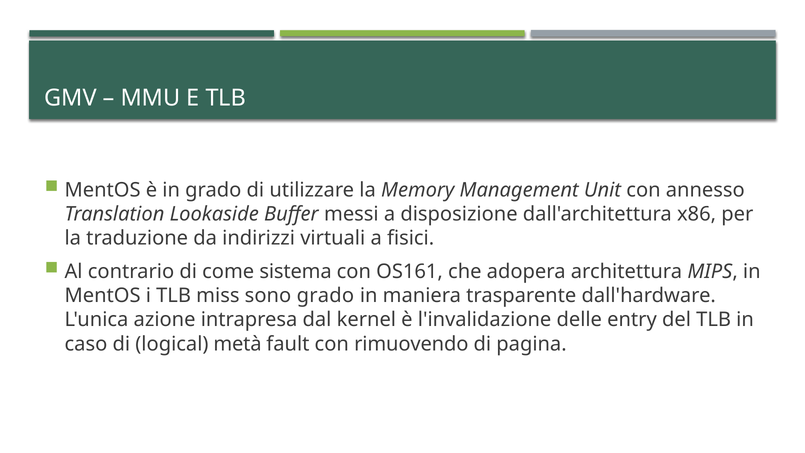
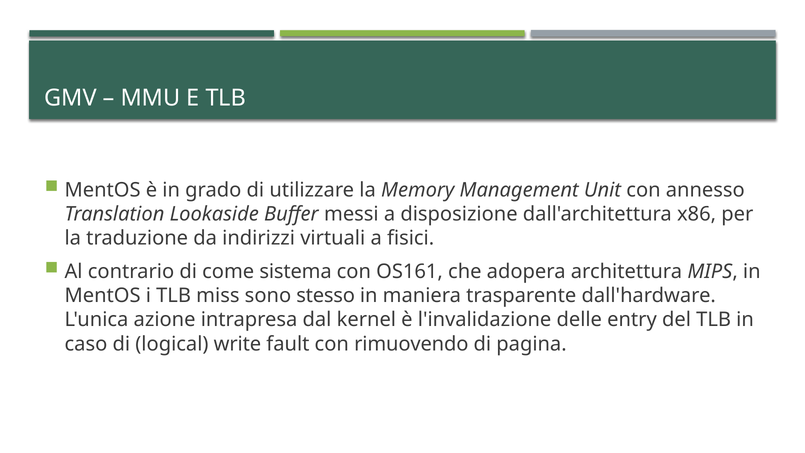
sono grado: grado -> stesso (326, 295)
metà: metà -> write (237, 344)
